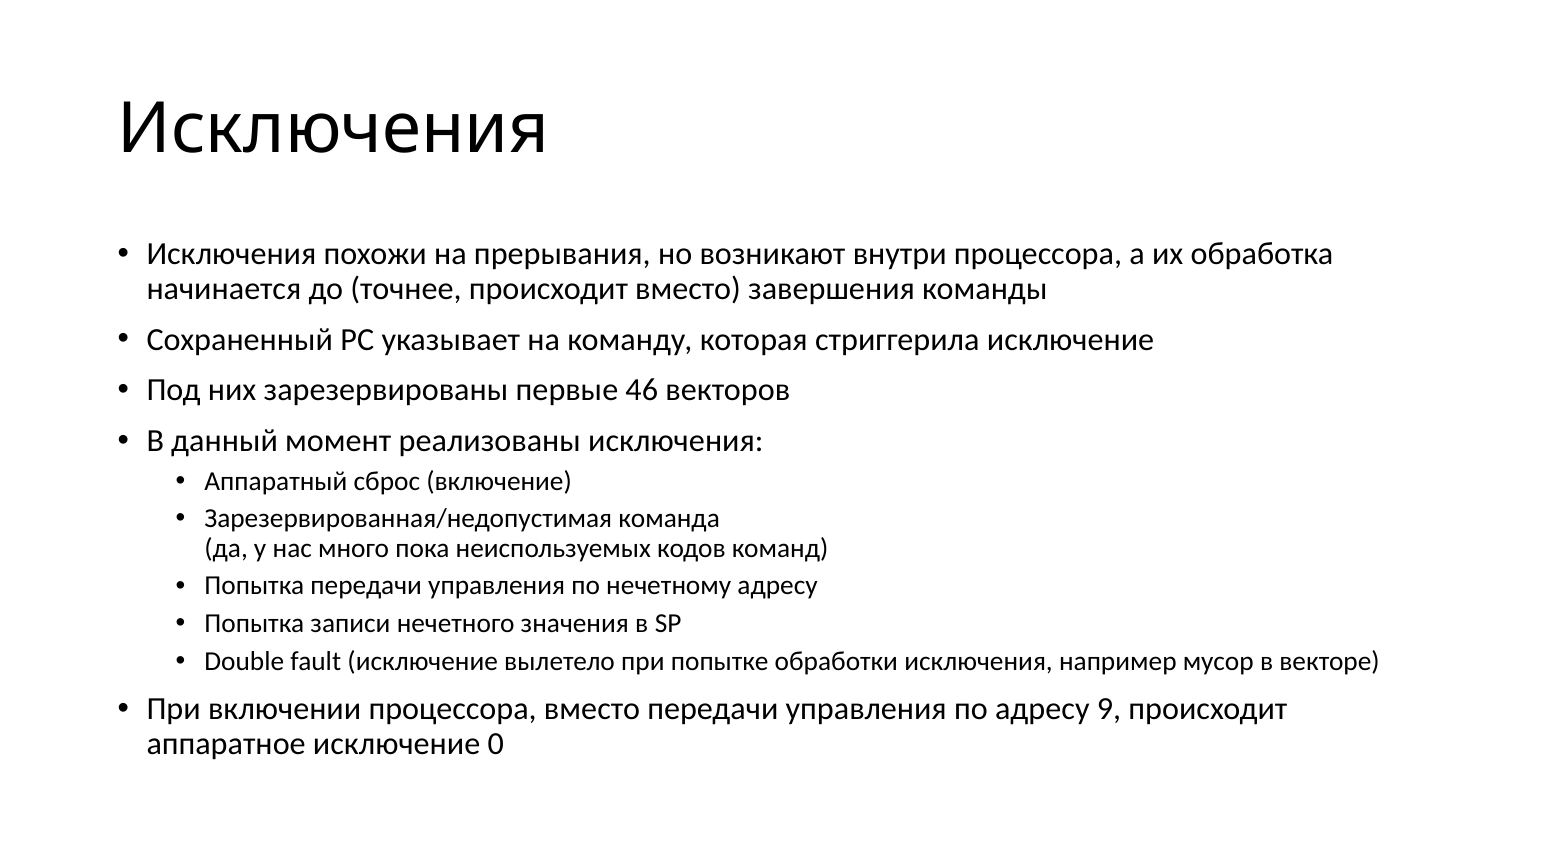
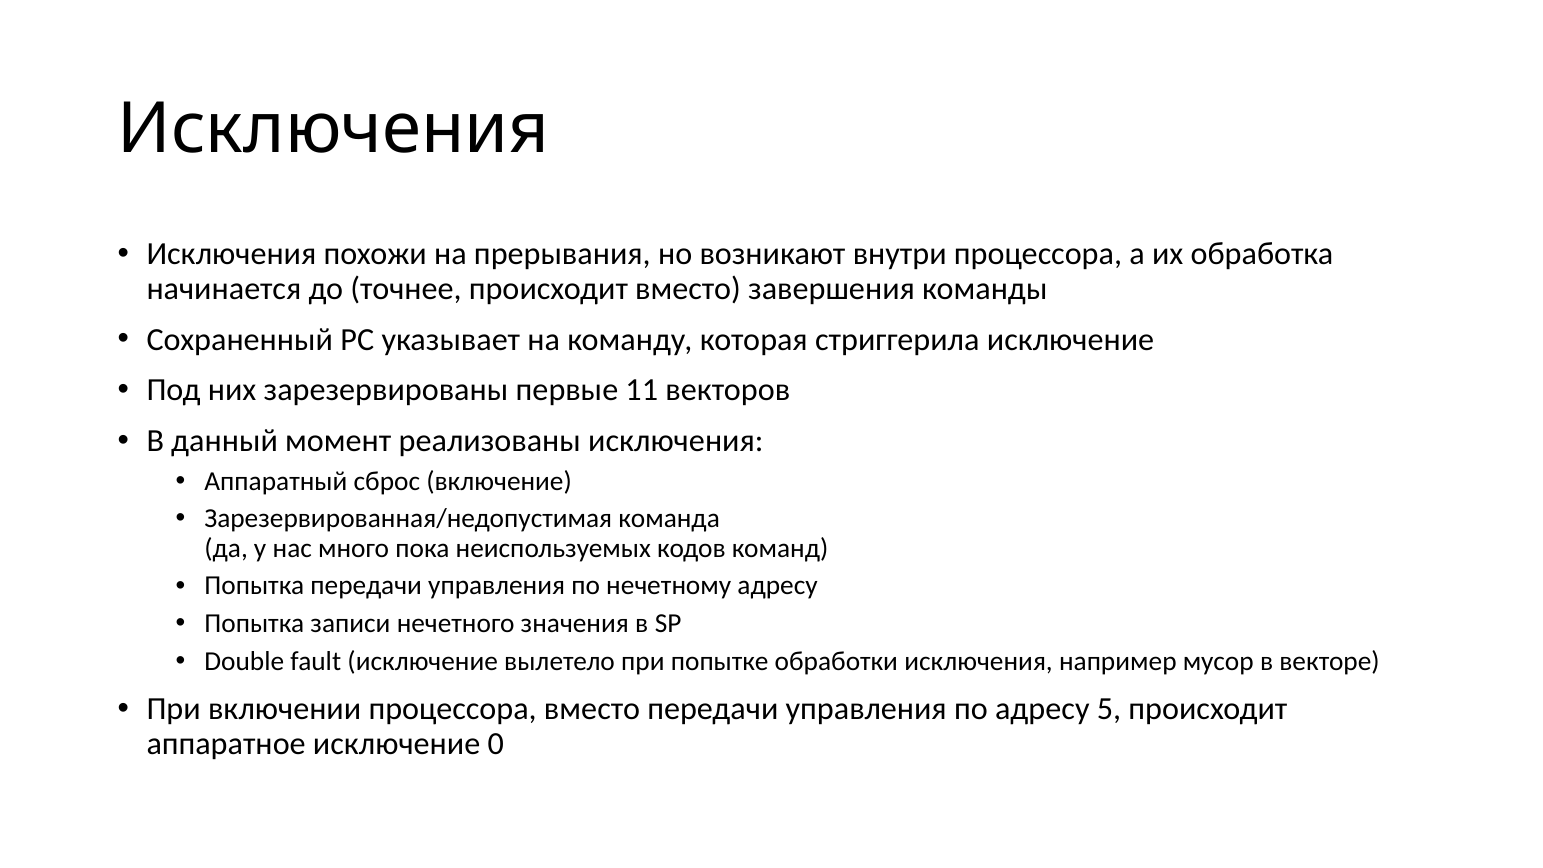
46: 46 -> 11 (642, 390)
9: 9 -> 5 (1109, 709)
